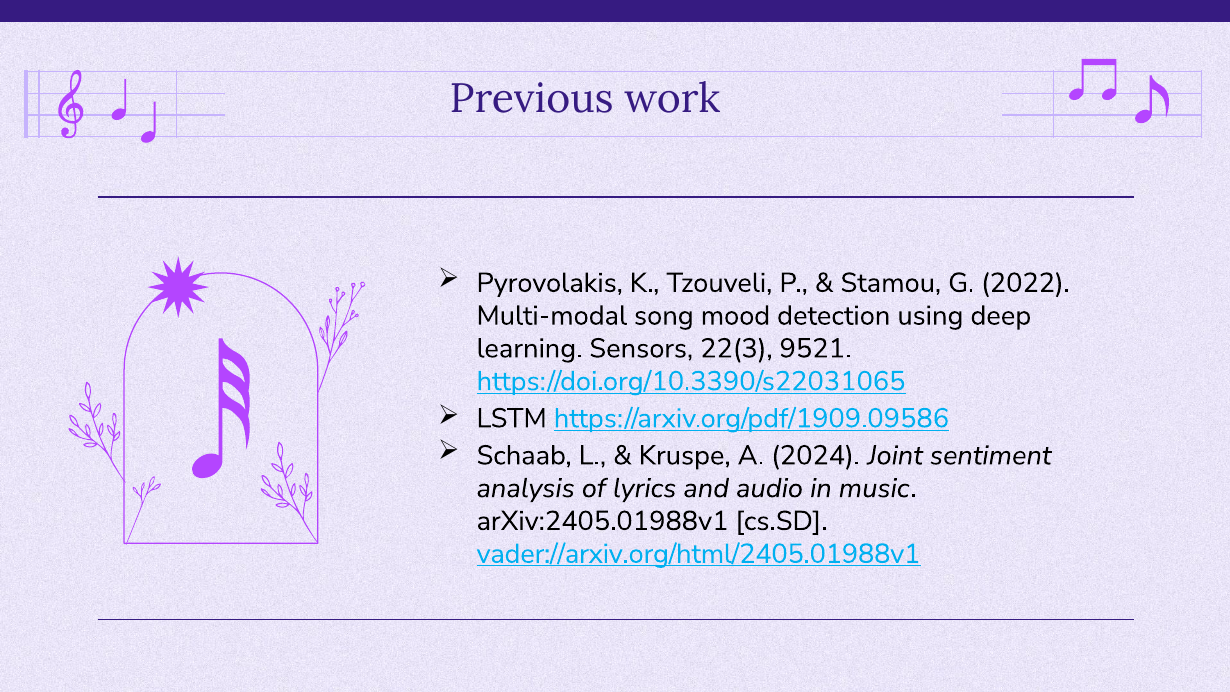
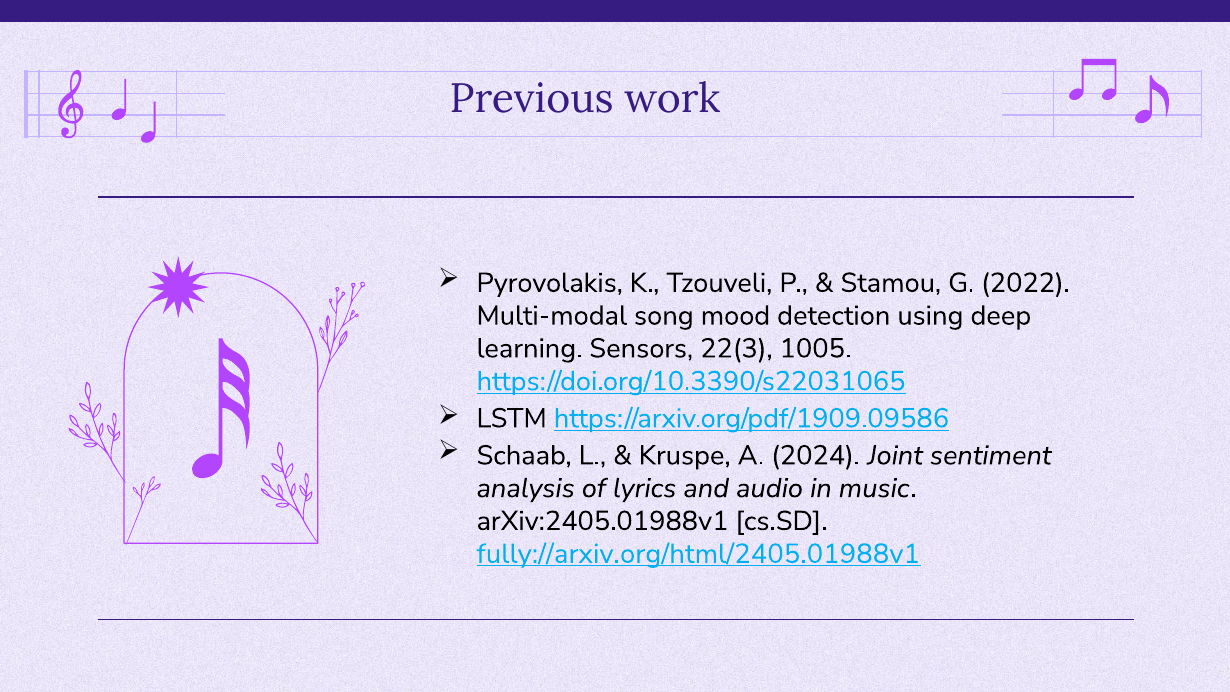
9521: 9521 -> 1005 (815, 348)
vader://arxiv.org/html/2405.01988v1: vader://arxiv.org/html/2405.01988v1 -> fully://arxiv.org/html/2405.01988v1 (698, 554)
